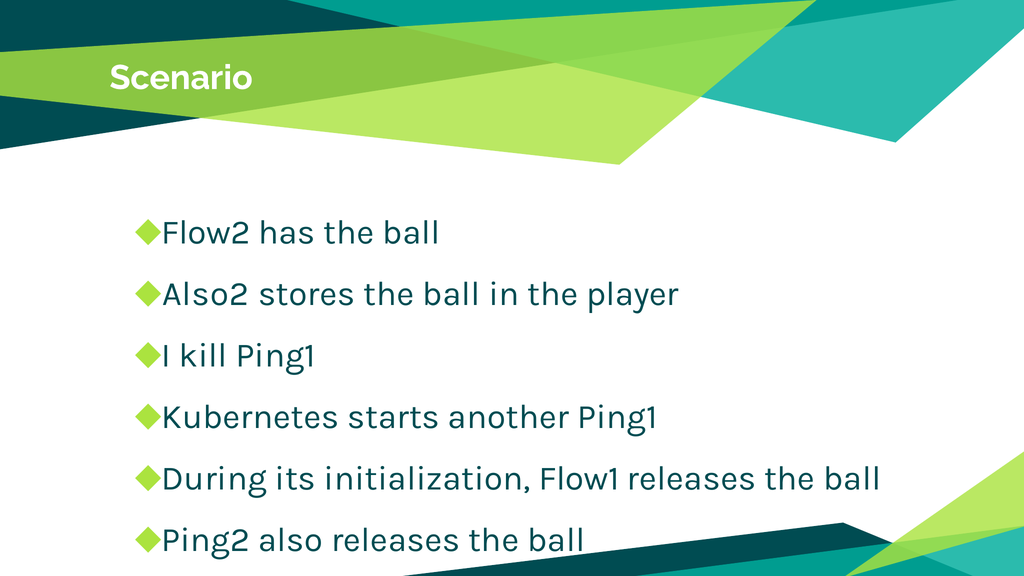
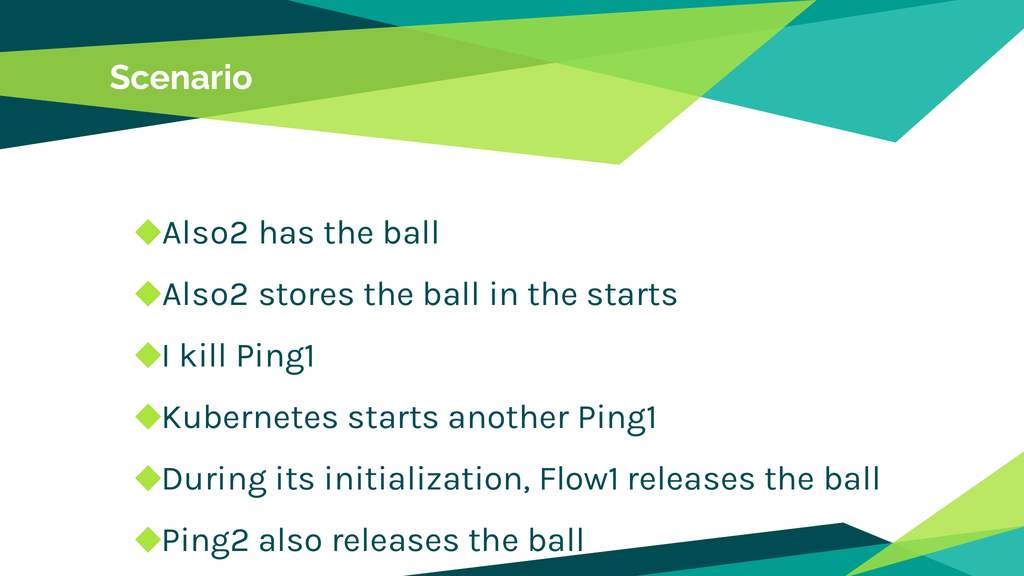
Flow2: Flow2 -> Also2 (205, 233)
the player: player -> starts (632, 294)
